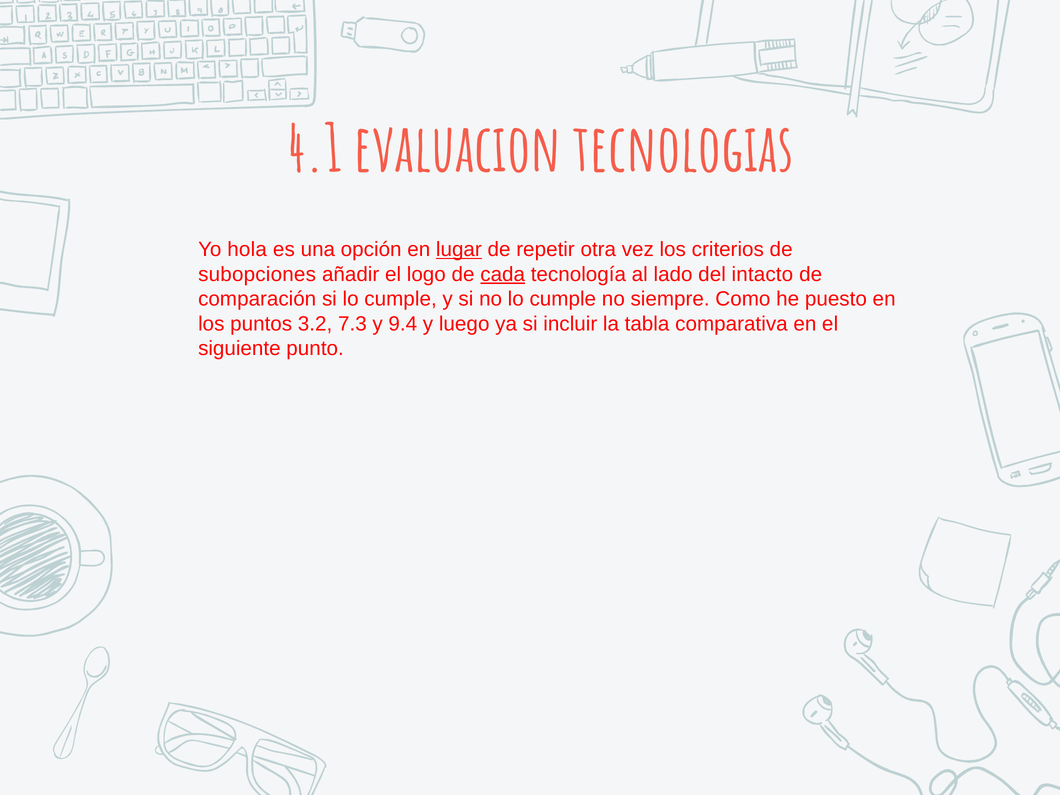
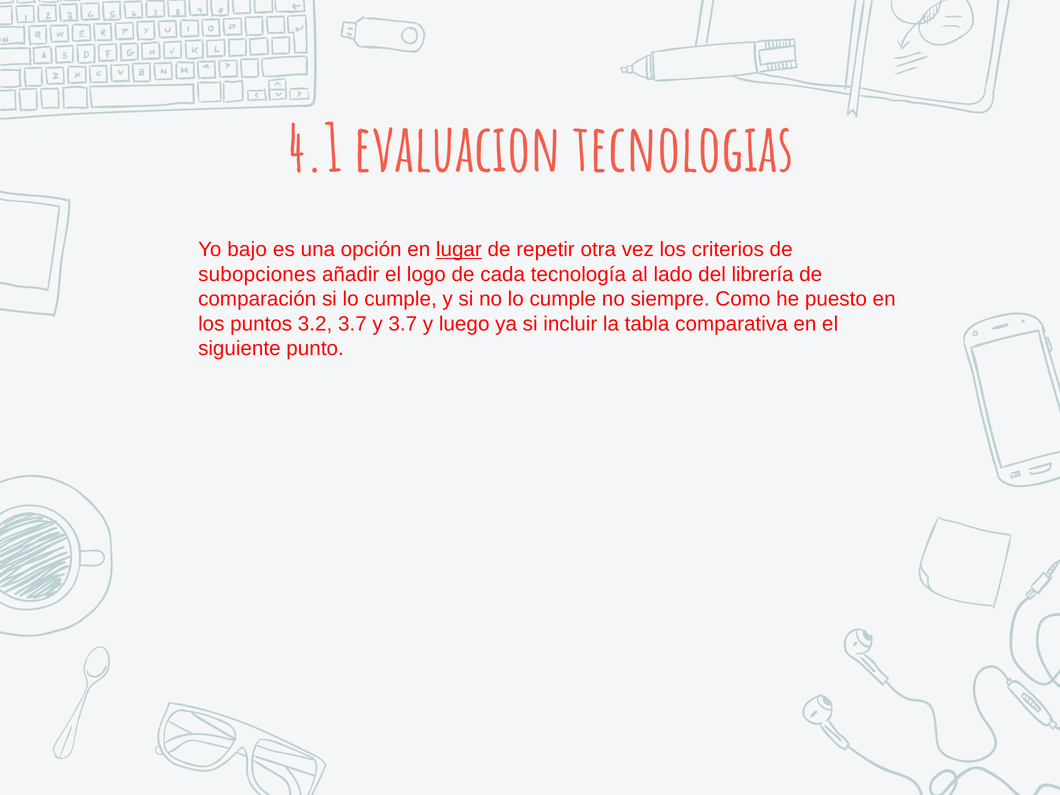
hola: hola -> bajo (247, 250)
cada underline: present -> none (503, 274)
intacto: intacto -> librería (763, 274)
3.2 7.3: 7.3 -> 3.7 (352, 324)
y 9.4: 9.4 -> 3.7 (403, 324)
